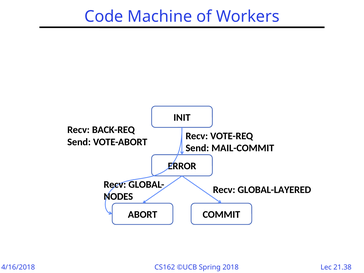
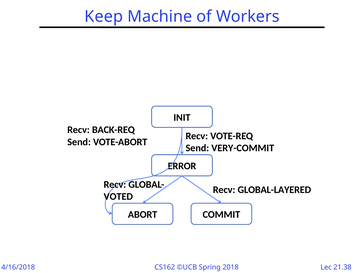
Code: Code -> Keep (104, 17)
MAIL-COMMIT: MAIL-COMMIT -> VERY-COMMIT (243, 148)
NODES: NODES -> VOTED (118, 197)
